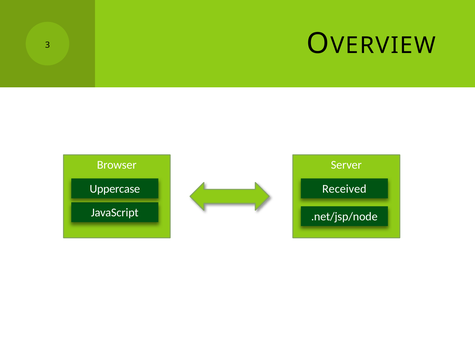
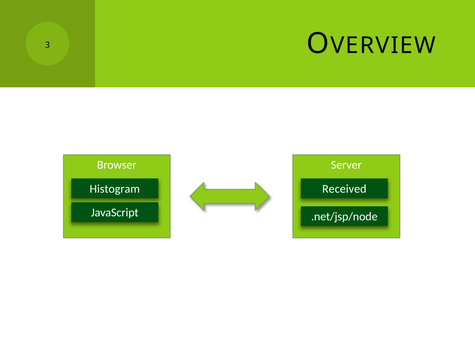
Uppercase: Uppercase -> Histogram (115, 188)
